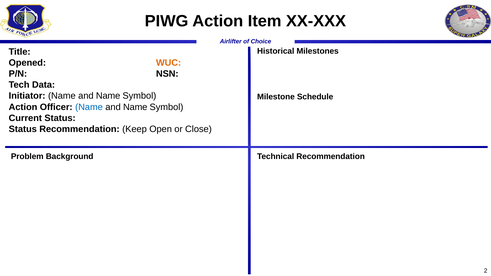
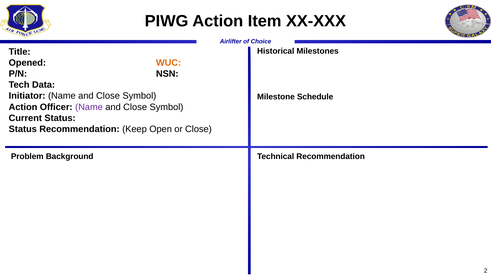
Initiator Name and Name: Name -> Close (108, 96)
Name colour: blue -> purple (89, 107)
Name: Name -> Close (135, 107)
